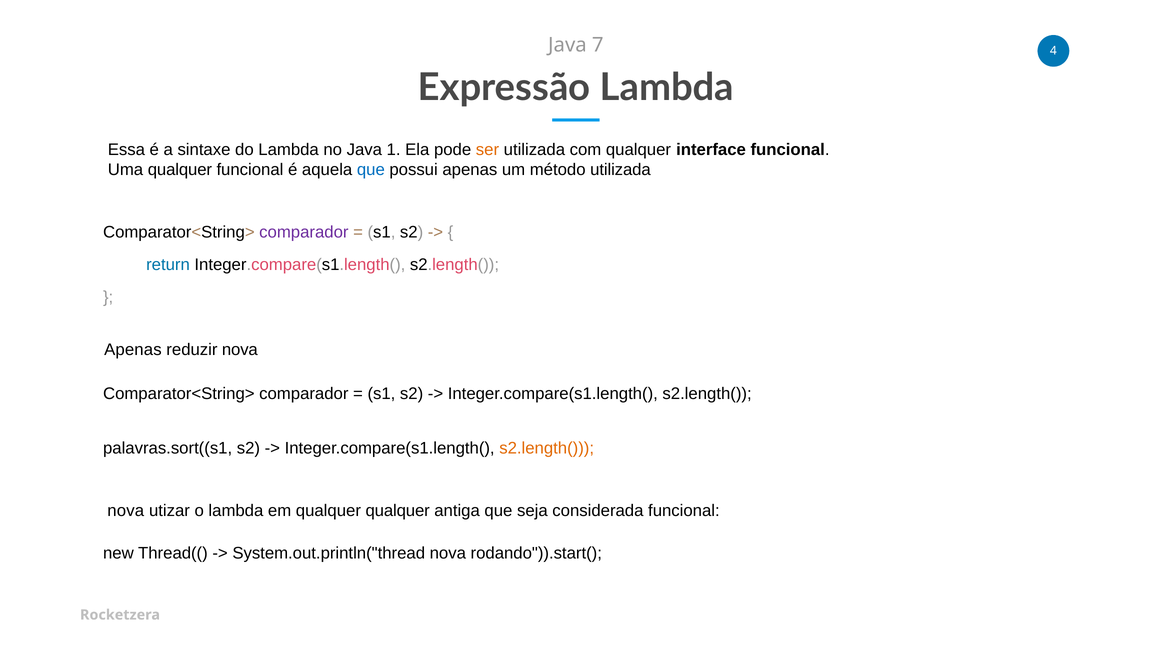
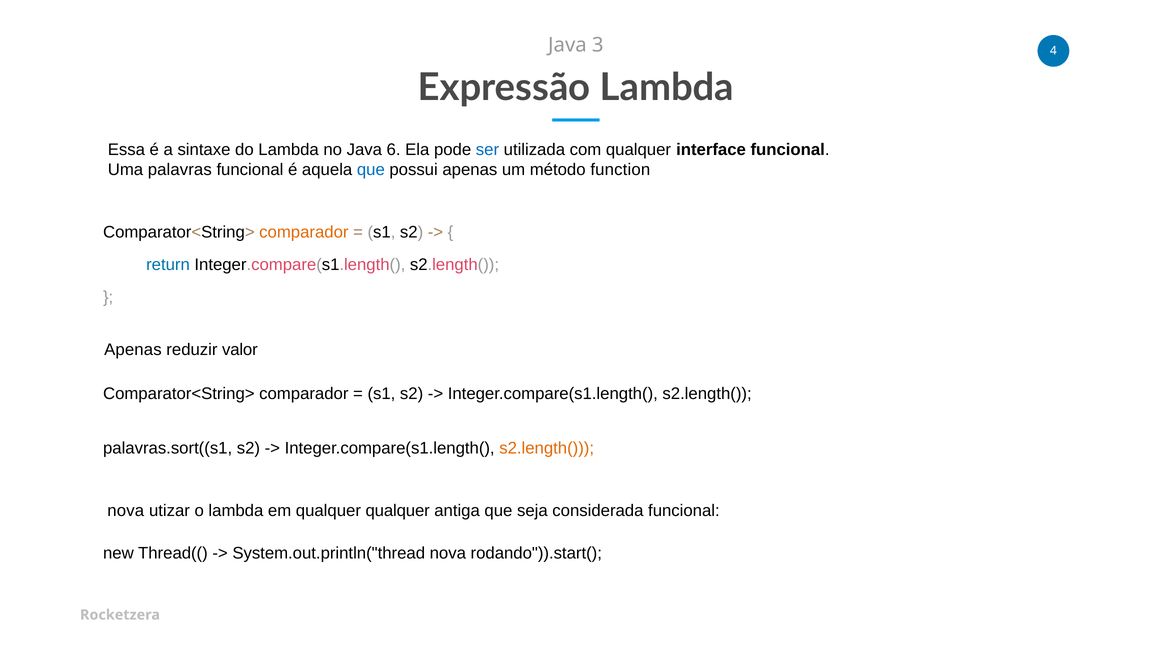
7: 7 -> 3 (598, 45)
1: 1 -> 6 (394, 150)
ser colour: orange -> blue (487, 150)
Uma qualquer: qualquer -> palavras (180, 170)
método utilizada: utilizada -> function (620, 170)
comparador colour: purple -> orange (304, 232)
reduzir nova: nova -> valor (240, 350)
